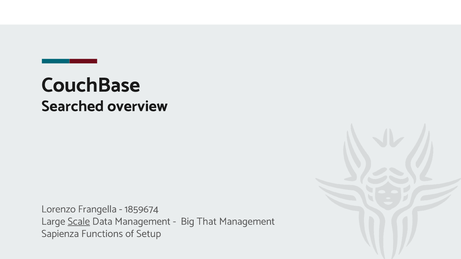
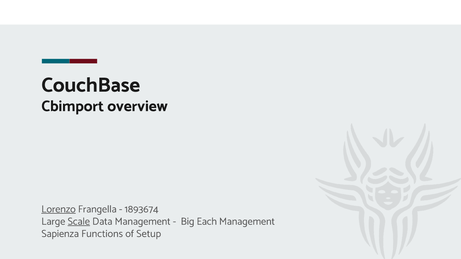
Searched: Searched -> Cbimport (73, 106)
Lorenzo underline: none -> present (59, 209)
1859674: 1859674 -> 1893674 (142, 209)
That: That -> Each (207, 222)
